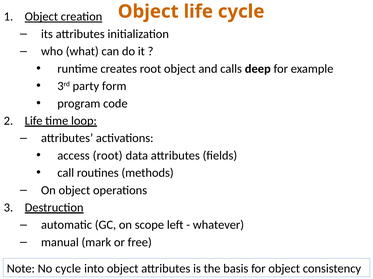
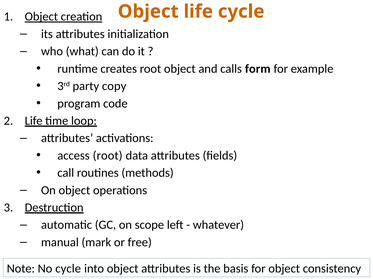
deep: deep -> form (258, 69)
form: form -> copy (114, 86)
